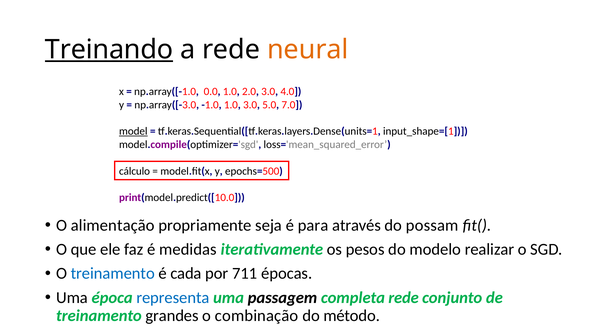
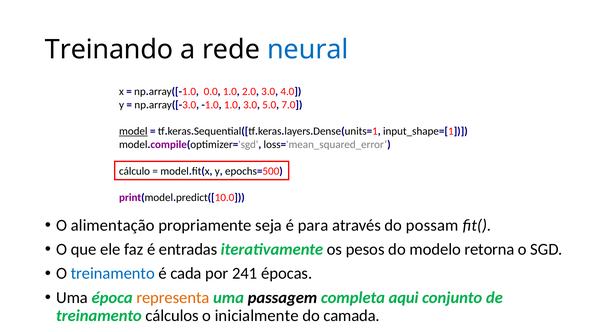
Treinando underline: present -> none (109, 50)
neural colour: orange -> blue (308, 50)
medidas: medidas -> entradas (188, 249)
realizar: realizar -> retorna (490, 249)
711: 711 -> 241 (245, 273)
representa colour: blue -> orange (173, 297)
completa rede: rede -> aqui (404, 297)
grandes: grandes -> cálculos (172, 315)
combinação: combinação -> inicialmente (257, 315)
método: método -> camada (352, 315)
